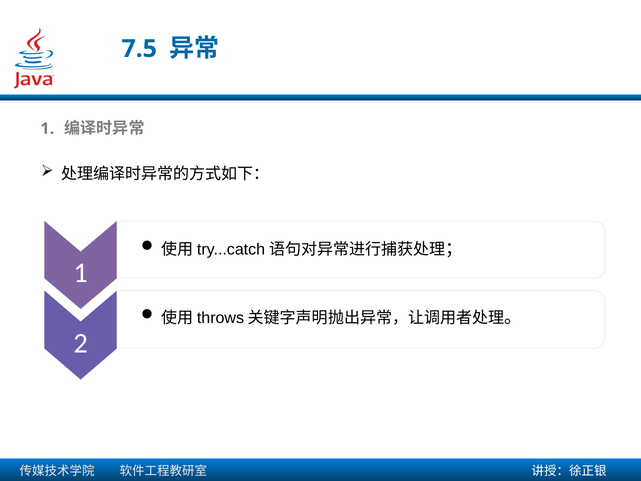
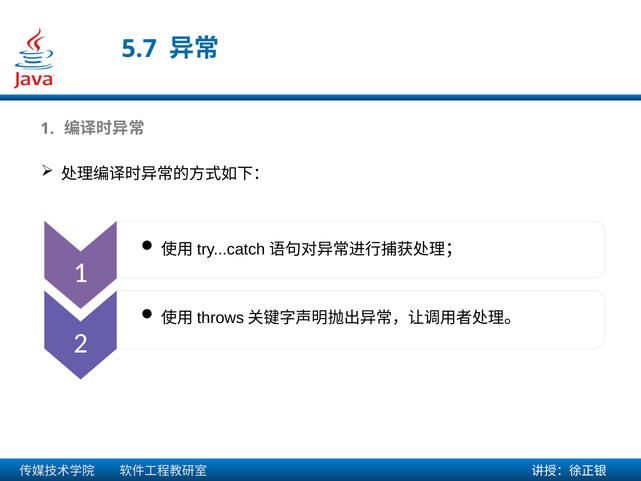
7.5: 7.5 -> 5.7 (139, 49)
